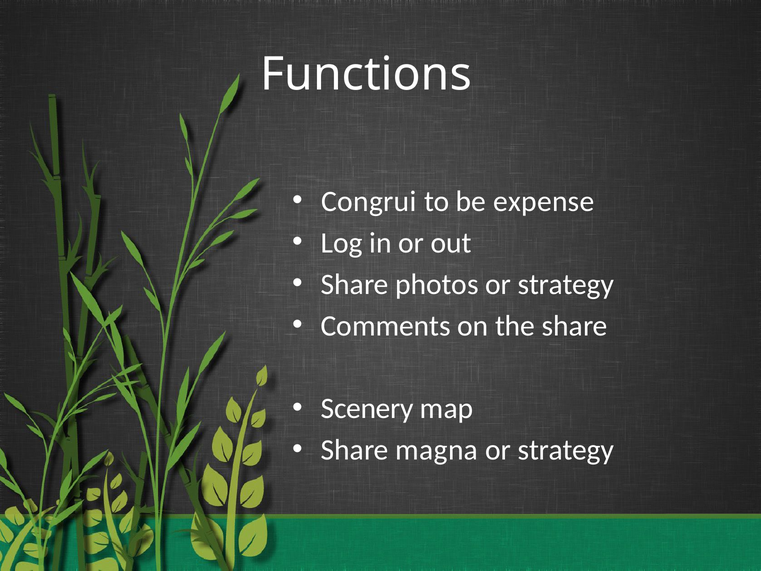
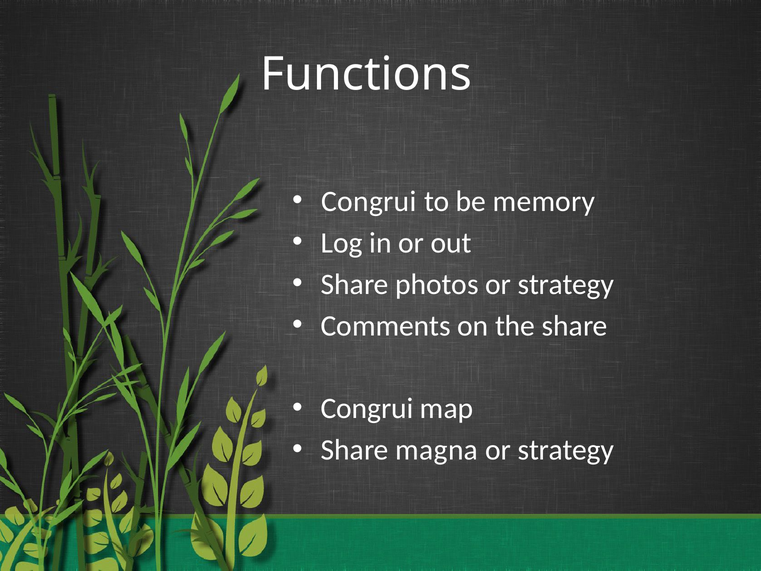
expense: expense -> memory (544, 201)
Scenery: Scenery -> Congrui (367, 409)
